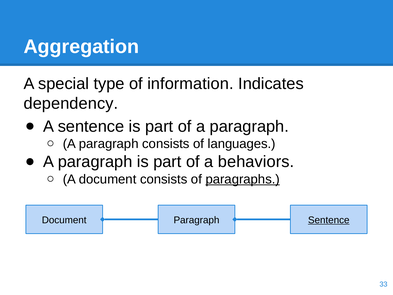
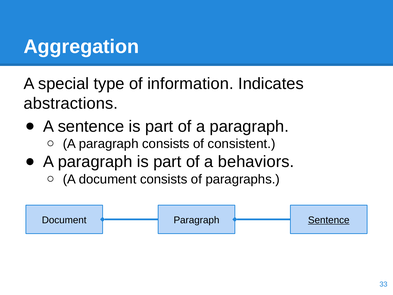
dependency: dependency -> abstractions (71, 103)
languages: languages -> consistent (242, 144)
paragraphs underline: present -> none (243, 179)
